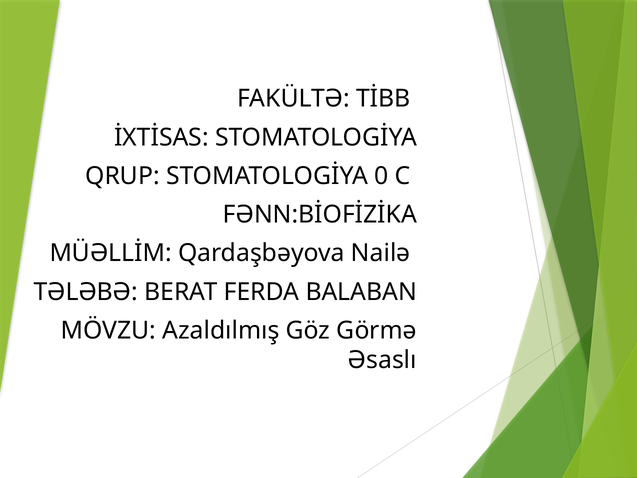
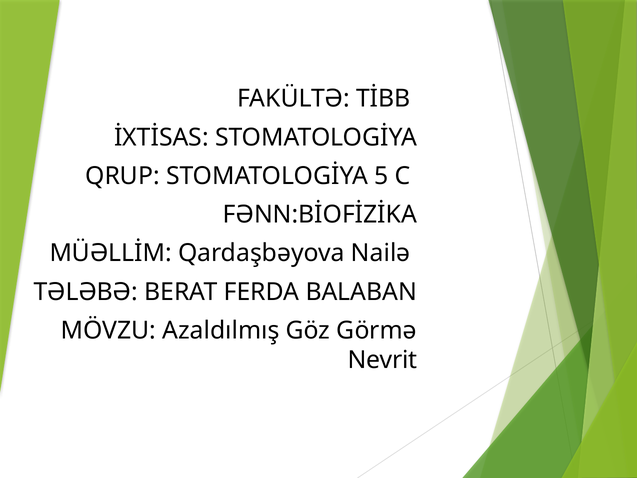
0: 0 -> 5 (381, 176)
Əsaslı: Əsaslı -> Nevrit (382, 360)
